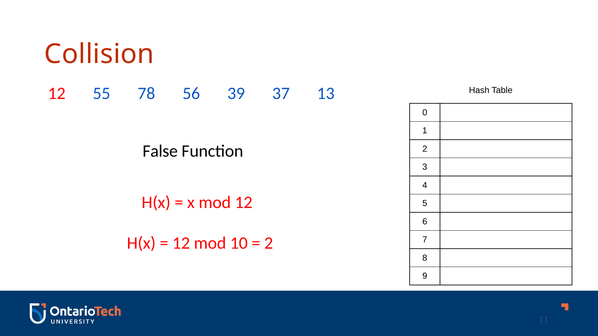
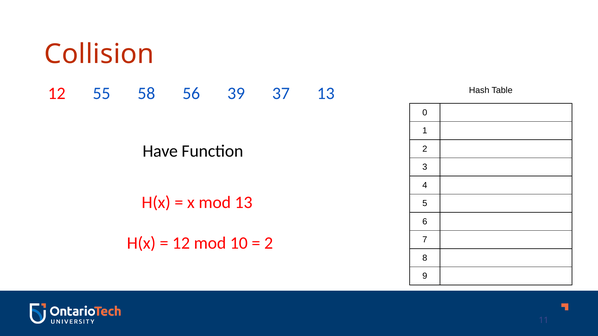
78: 78 -> 58 (146, 93)
False: False -> Have (160, 151)
mod 12: 12 -> 13 (244, 203)
